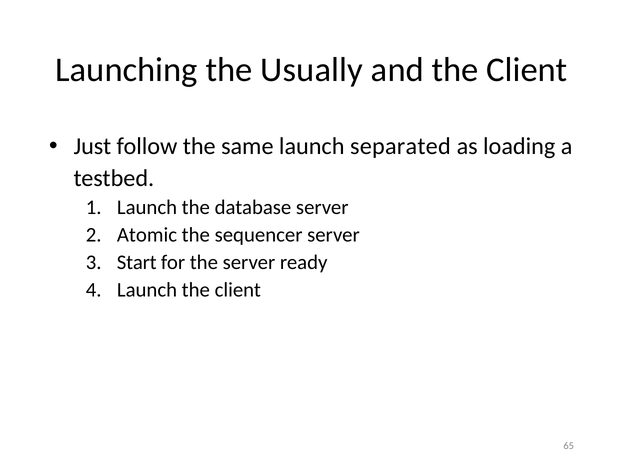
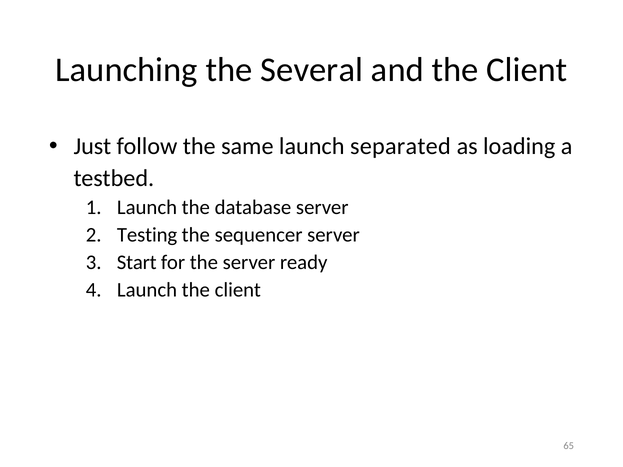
Usually: Usually -> Several (312, 70)
Atomic: Atomic -> Testing (147, 235)
